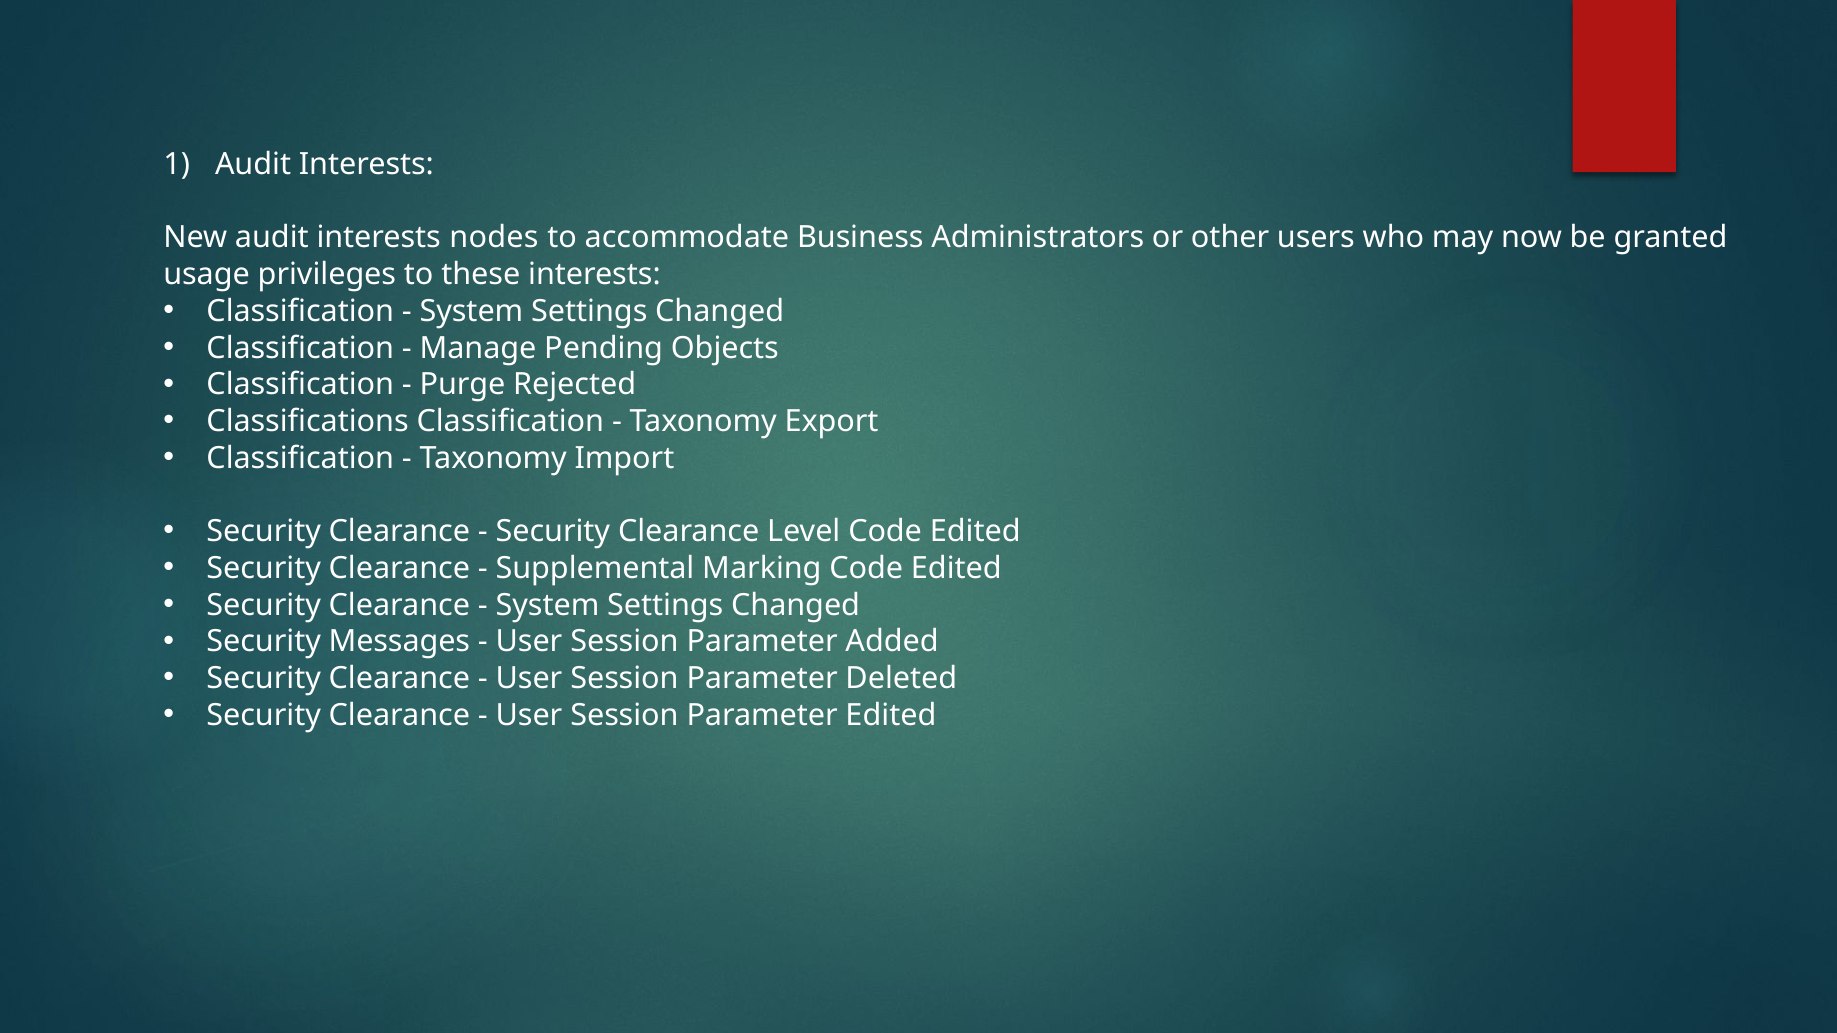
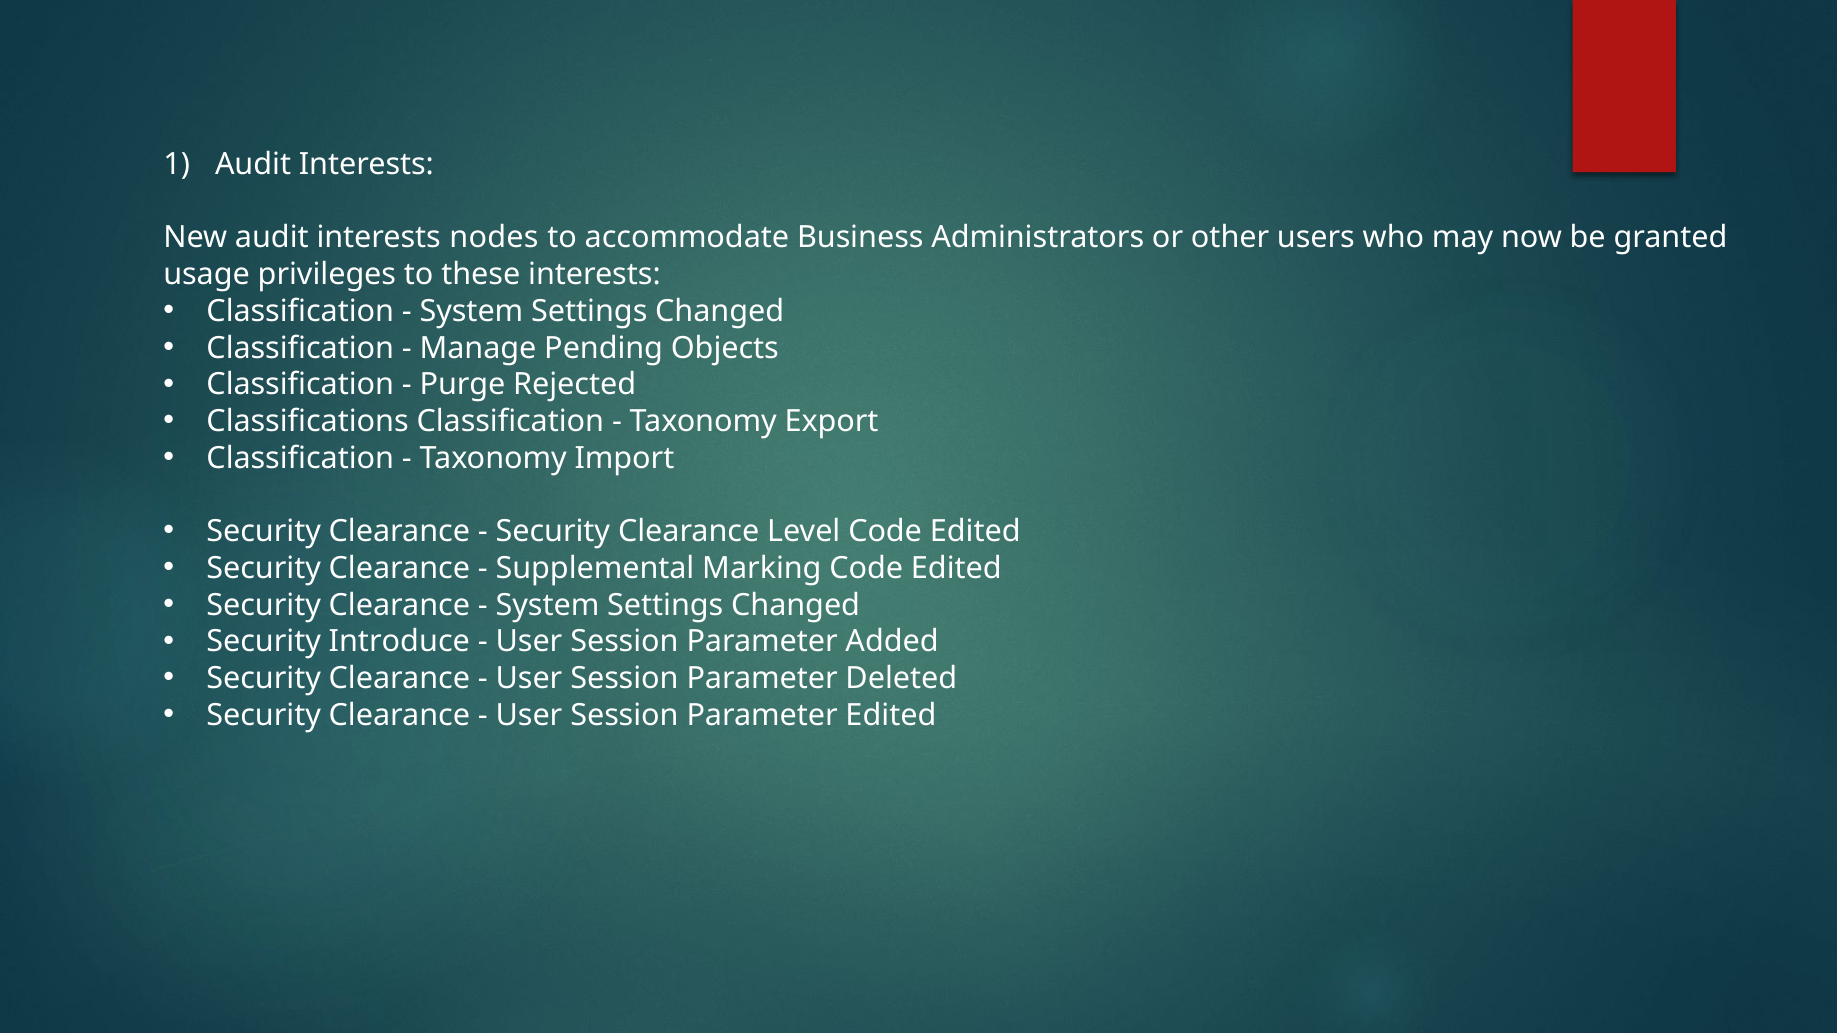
Messages: Messages -> Introduce (399, 642)
